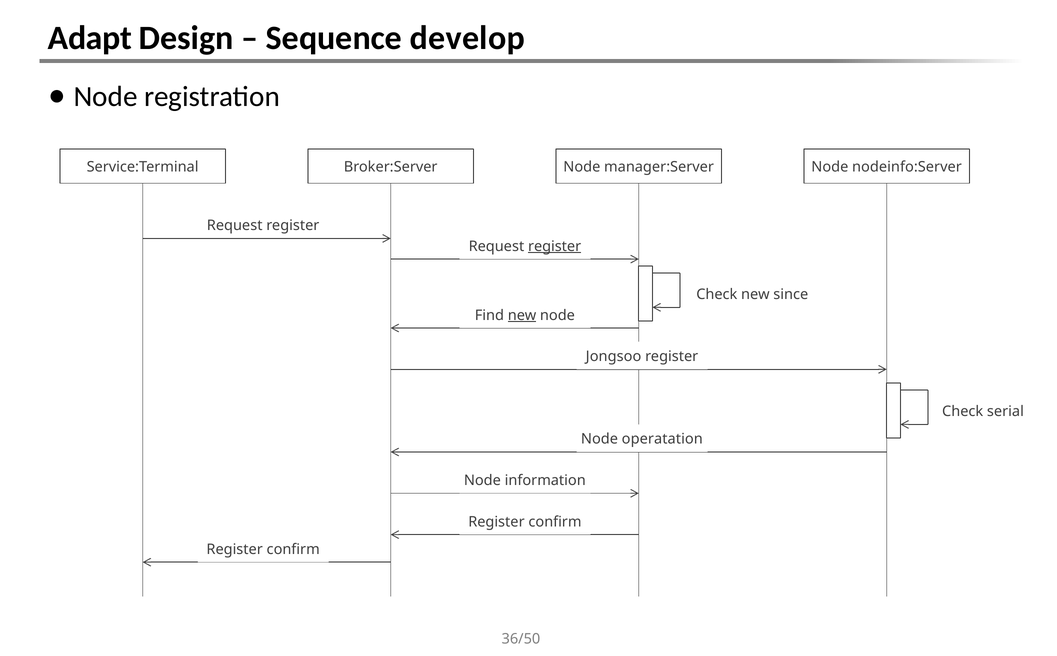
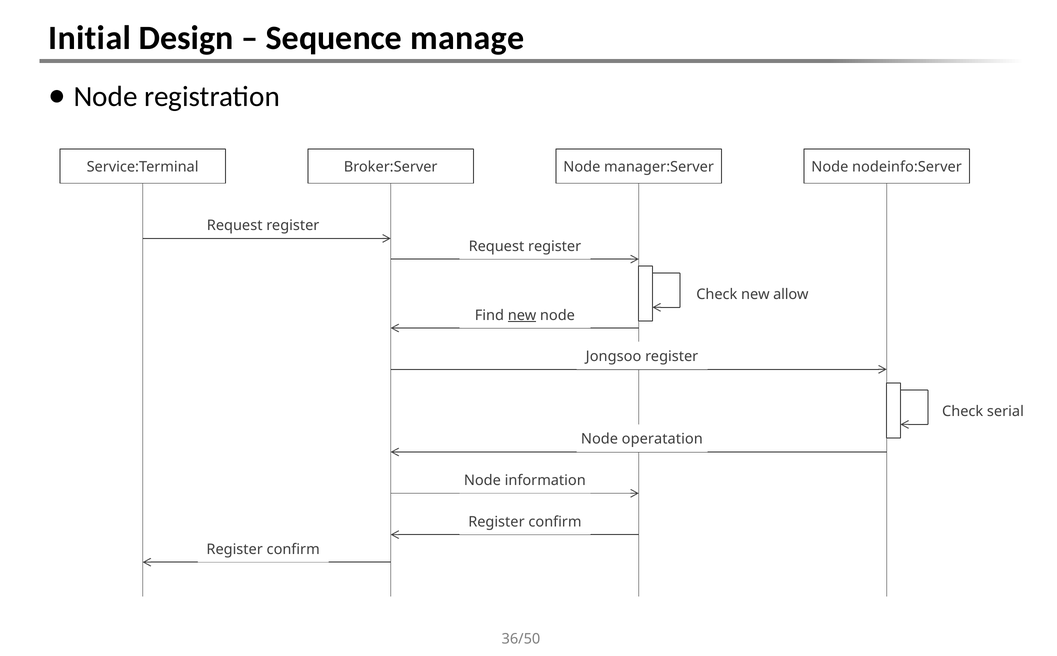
Adapt: Adapt -> Initial (90, 38)
develop: develop -> manage (467, 38)
register underline: present -> none (555, 246)
since: since -> allow (791, 295)
